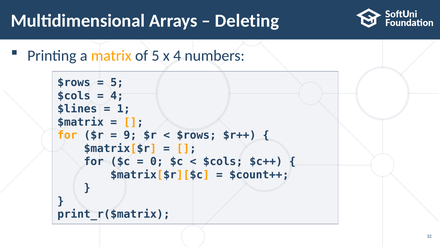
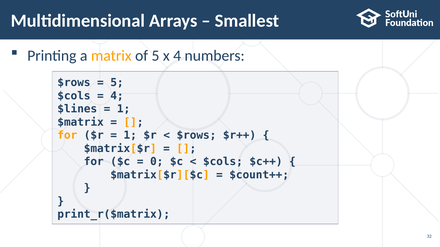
Deleting: Deleting -> Smallest (247, 21)
9: 9 -> 1 (130, 136)
